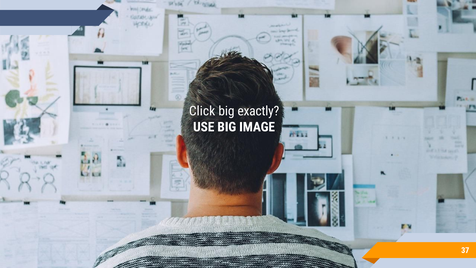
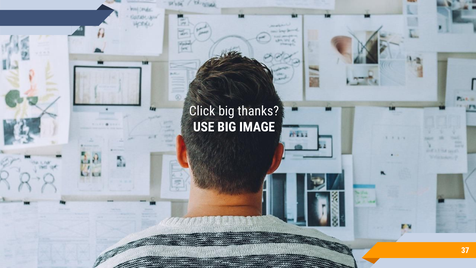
exactly: exactly -> thanks (258, 111)
